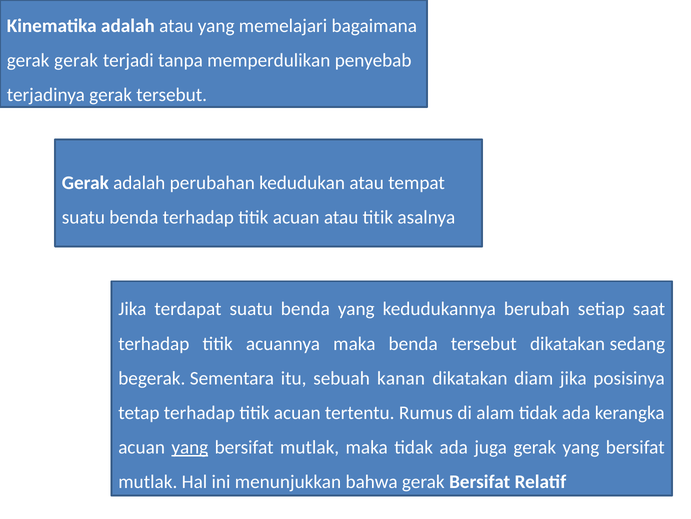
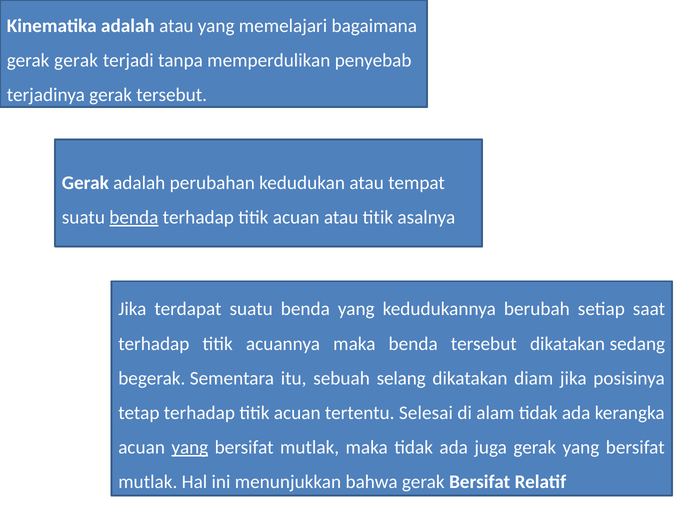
benda underline: none -> present (134, 217)
kanan: kanan -> selang (401, 378)
Rumus: Rumus -> Selesai (426, 412)
